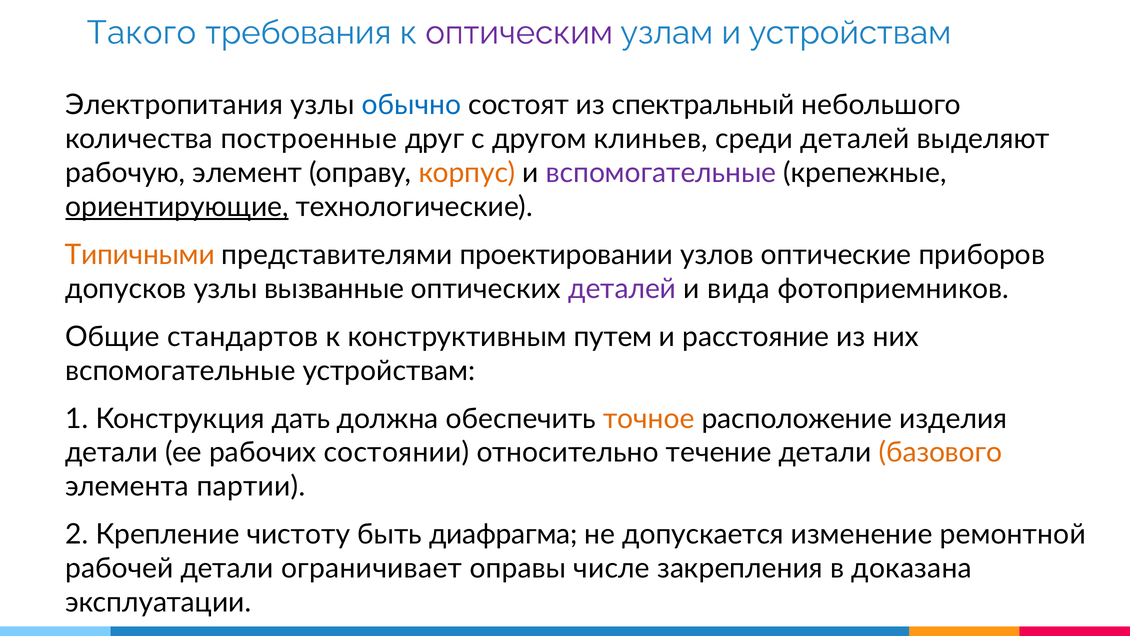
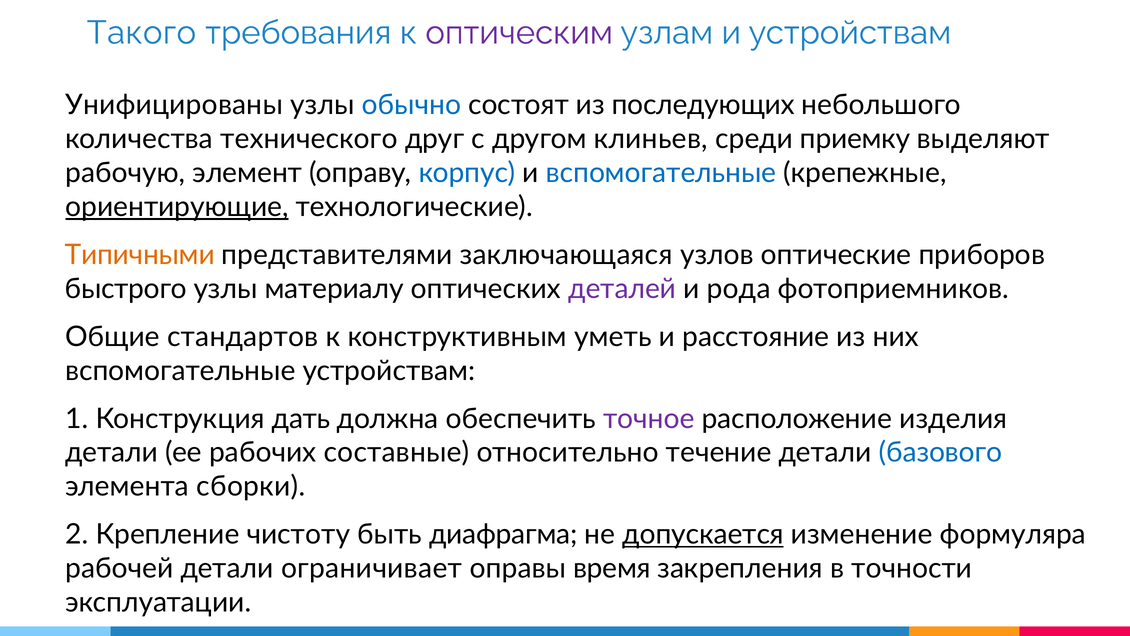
Электропитания: Электропитания -> Унифицированы (174, 105)
спектральный: спектральный -> последующих (703, 105)
построенные: построенные -> технического (309, 139)
среди деталей: деталей -> приемку (855, 139)
корпус colour: orange -> blue (467, 173)
вспомогательные colour: purple -> blue (661, 173)
проектировании: проектировании -> заключающаяся (566, 255)
допусков: допусков -> быстрого (126, 289)
вызванные: вызванные -> материалу (334, 289)
вида: вида -> рода (739, 289)
путем: путем -> уметь (613, 337)
точное colour: orange -> purple (649, 418)
состоянии: состоянии -> составные (397, 452)
базового colour: orange -> blue (941, 452)
партии: партии -> сборки (251, 486)
допускается underline: none -> present (703, 534)
ремонтной: ремонтной -> формуляра (1013, 534)
числе: числе -> время (612, 568)
доказана: доказана -> точности (912, 568)
